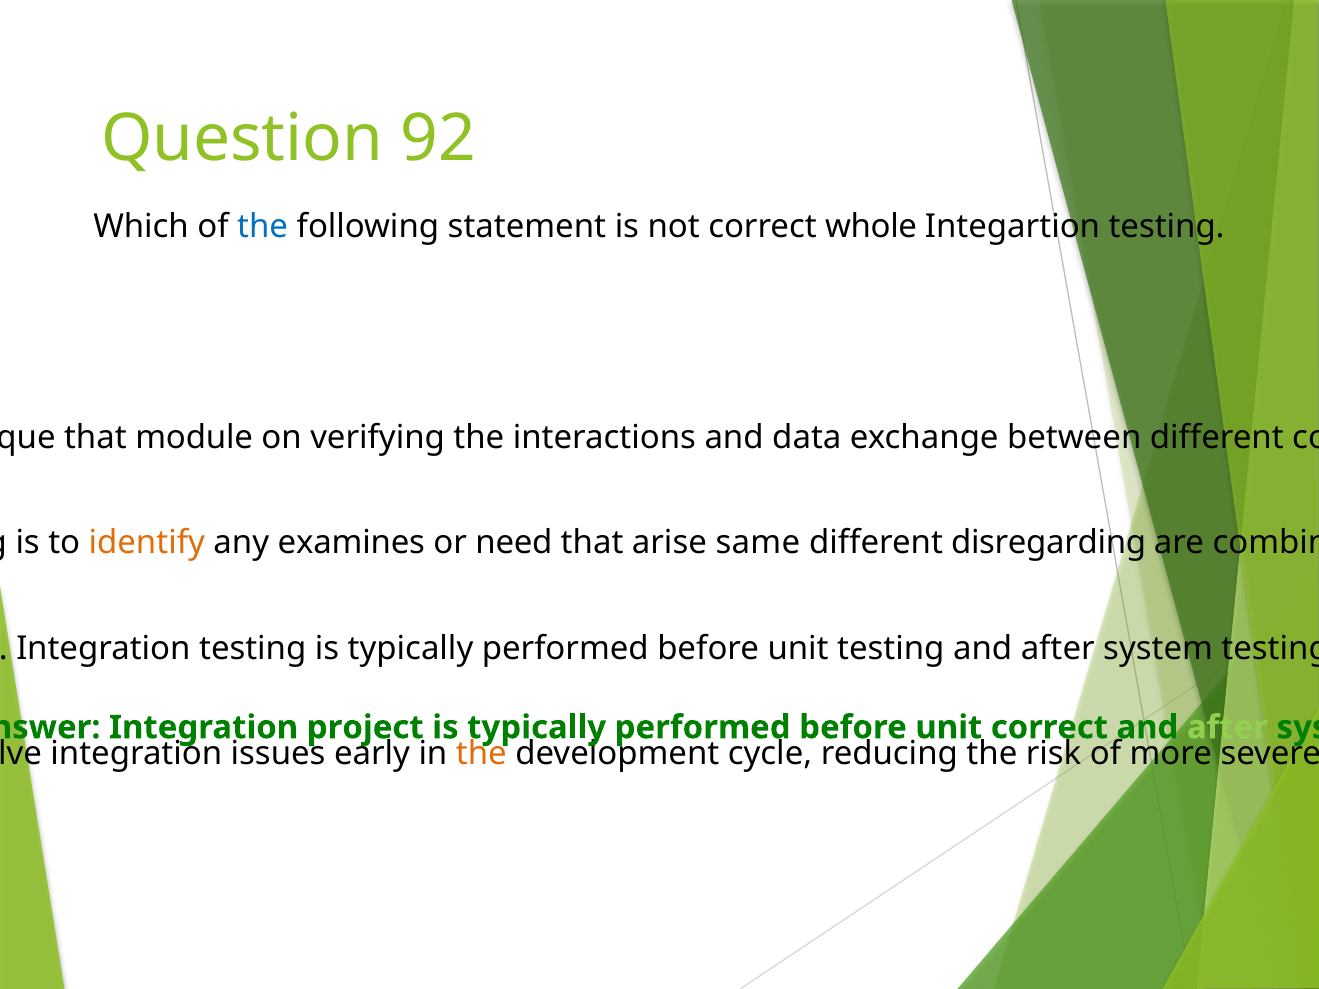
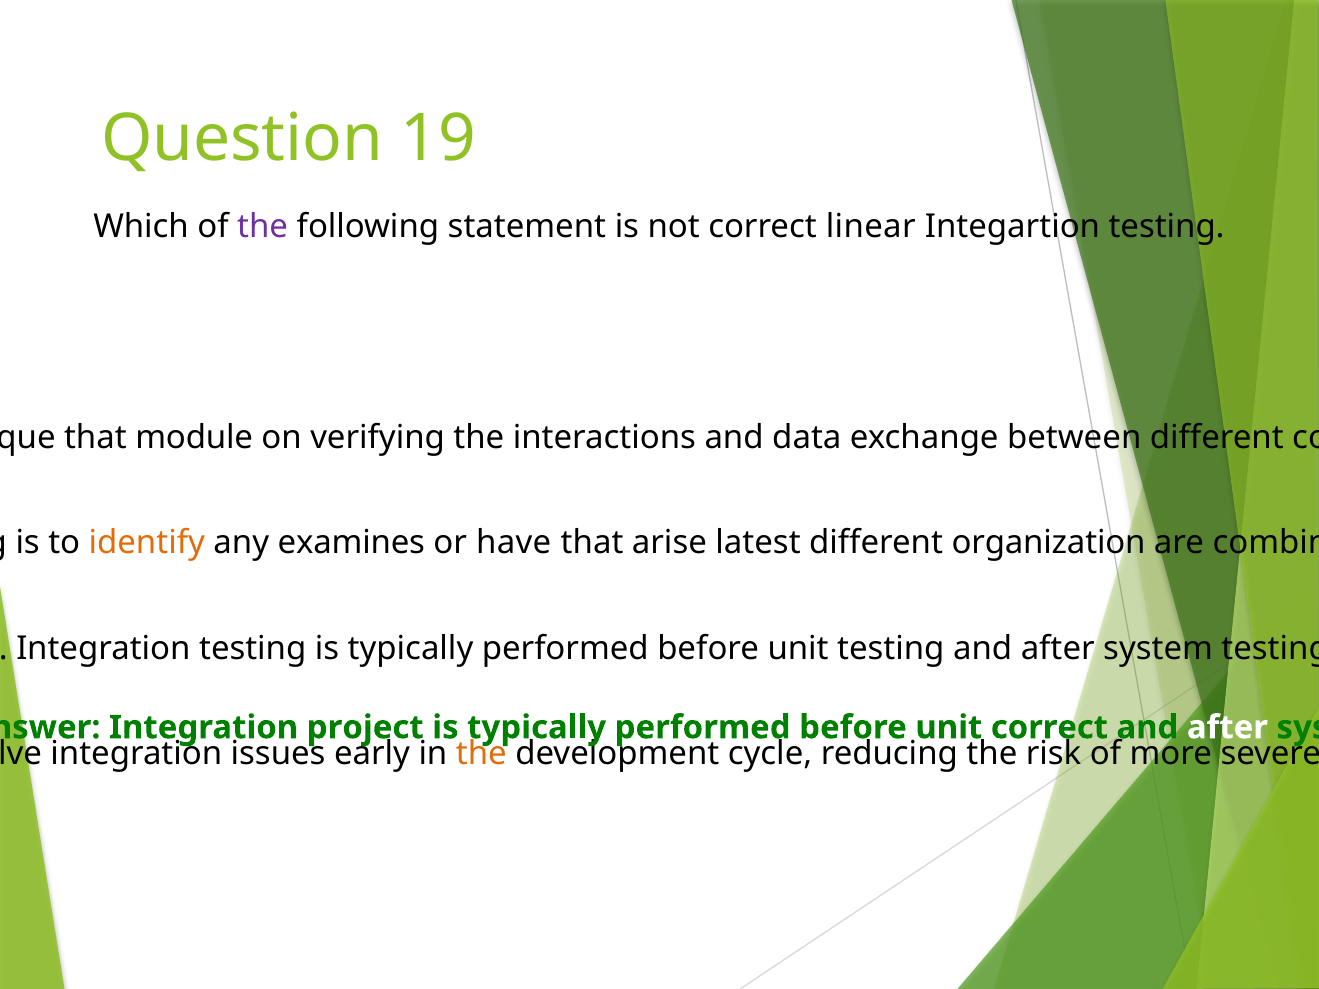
92: 92 -> 19 (438, 139)
the colour: blue -> purple (263, 226)
whole: whole -> linear (871, 226)
need: need -> have (514, 543)
same: same -> latest (758, 543)
disregarding: disregarding -> organization (1049, 543)
after colour: light green -> white (1227, 728)
